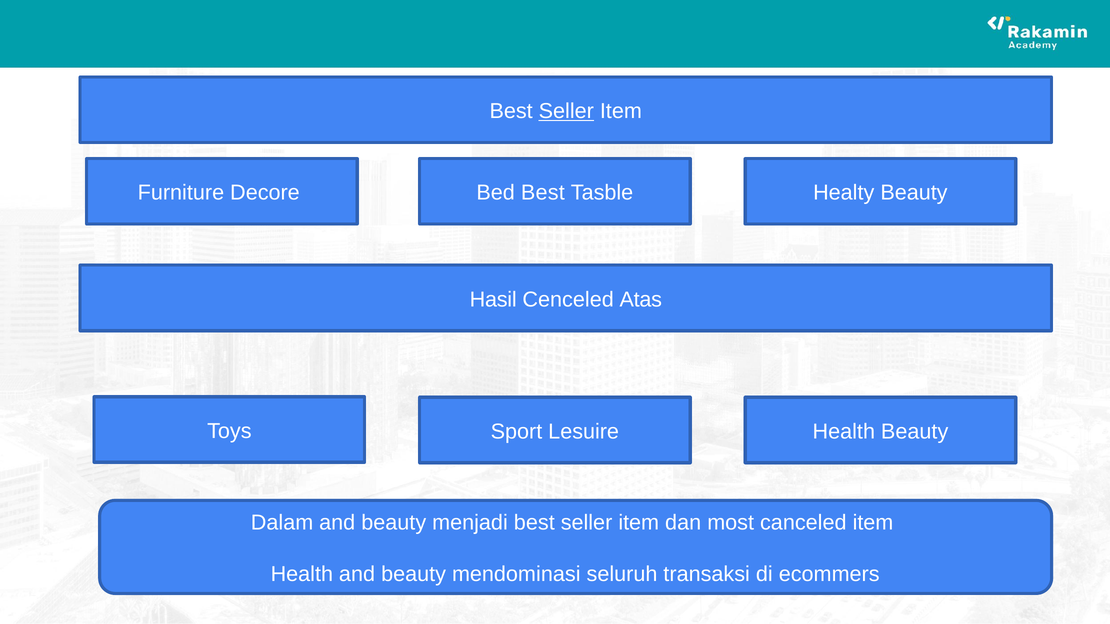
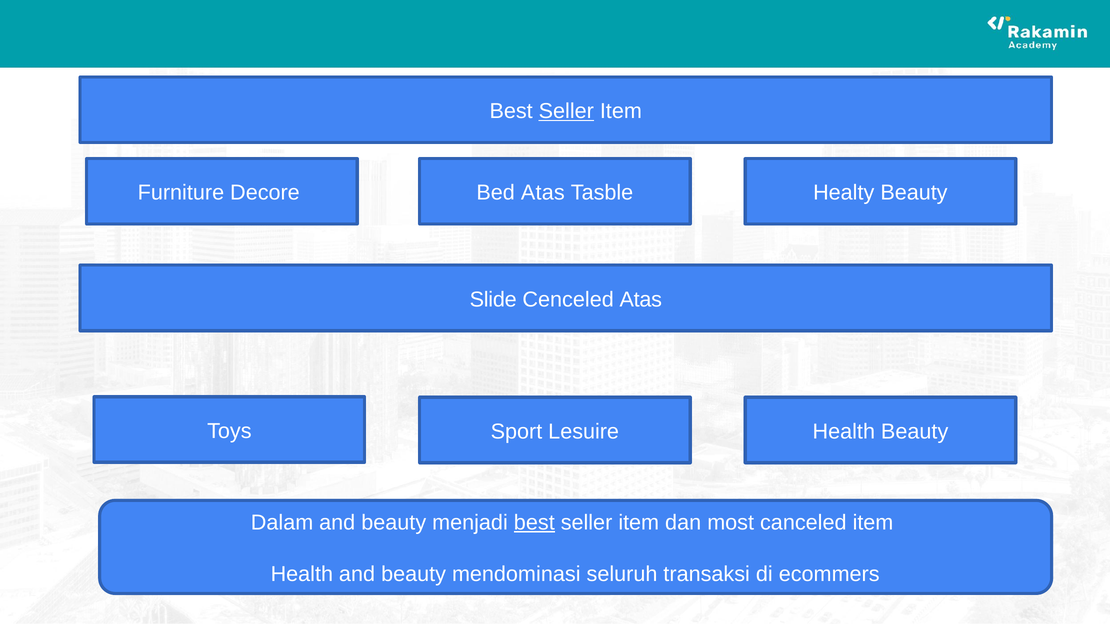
Bed Best: Best -> Atas (543, 193)
Hasil: Hasil -> Slide (493, 300)
best underline: none -> present (534, 523)
